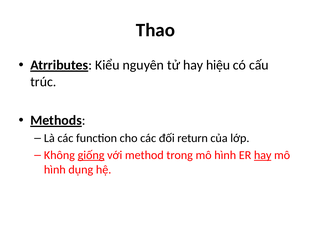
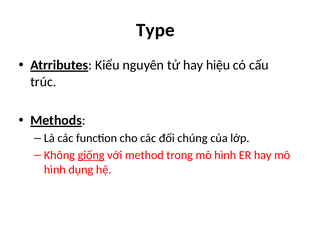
Thao: Thao -> Type (155, 30)
return: return -> chúng (192, 138)
hay underline: present -> none (263, 155)
